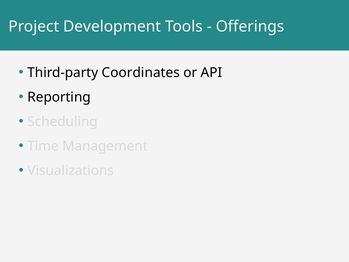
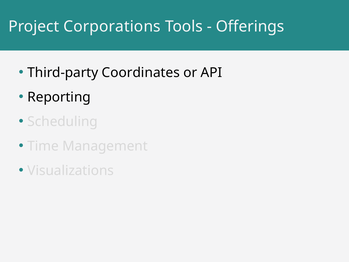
Development: Development -> Corporations (112, 26)
